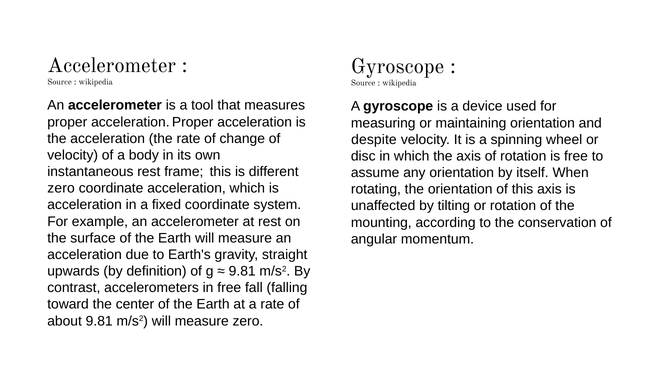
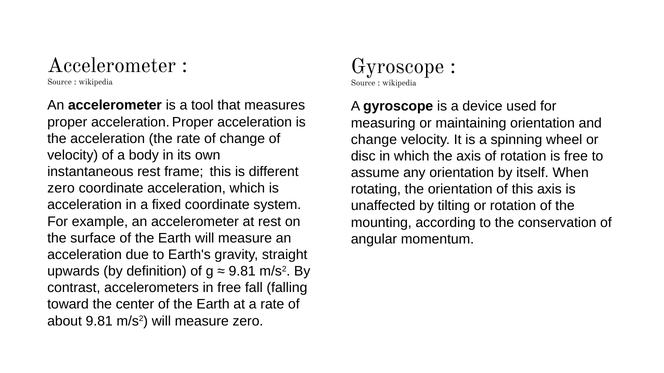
despite: despite -> change (374, 140)
